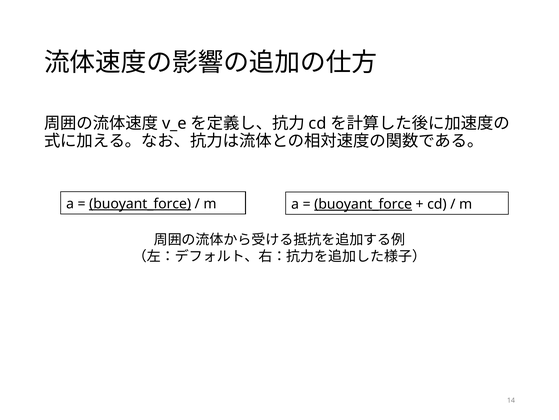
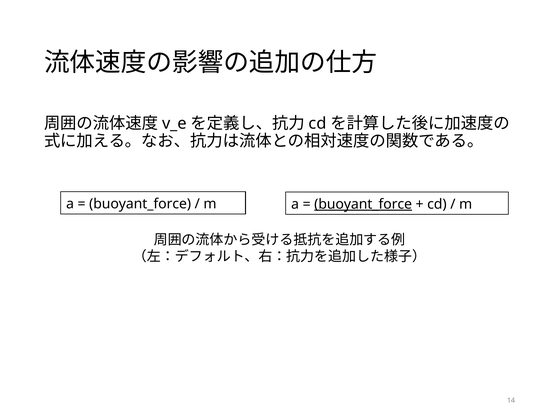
buoyant_force underline: present -> none (140, 203)
